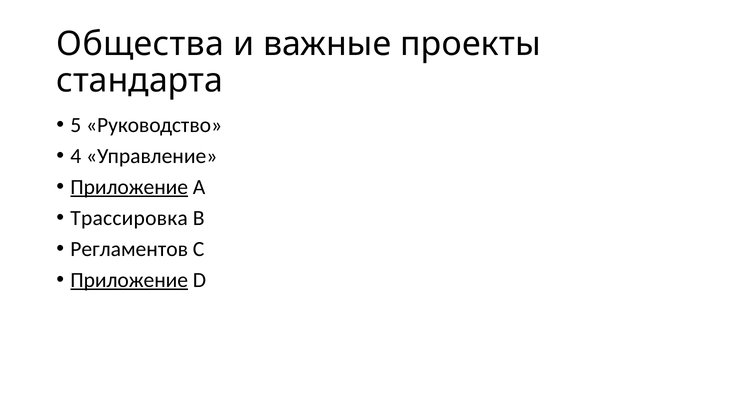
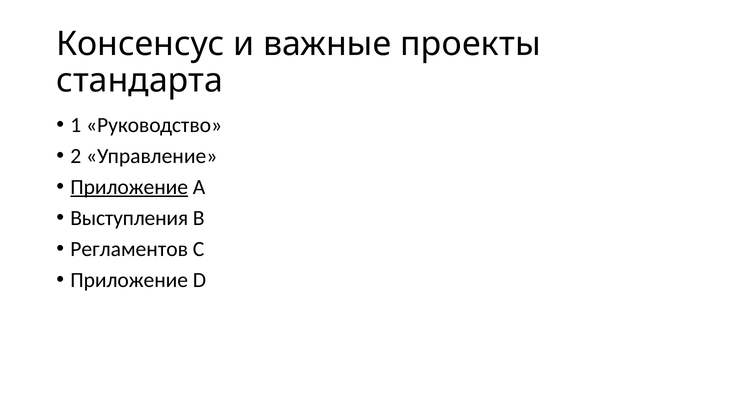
Общества: Общества -> Консенсус (140, 44)
5: 5 -> 1 (76, 125)
4: 4 -> 2 (76, 156)
Трассировка: Трассировка -> Выступления (129, 218)
Приложение underline: present -> none (129, 280)
